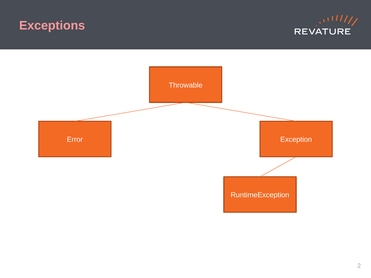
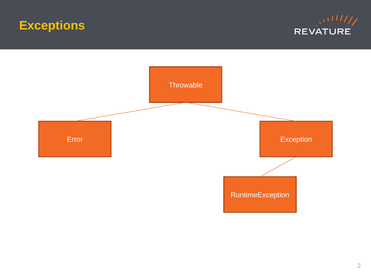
Exceptions colour: pink -> yellow (52, 25)
